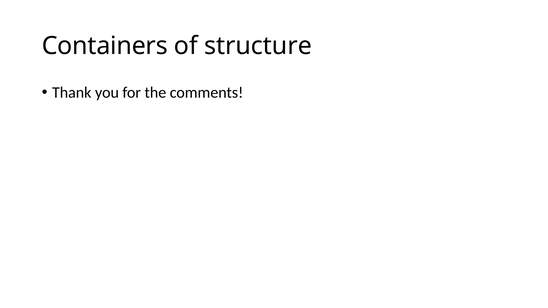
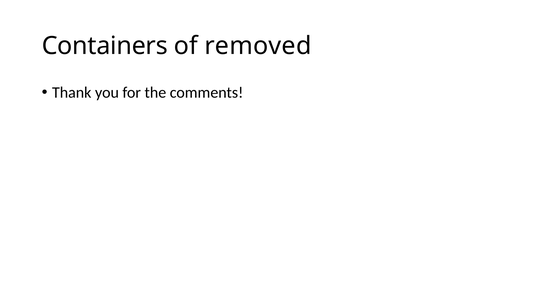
structure: structure -> removed (258, 46)
